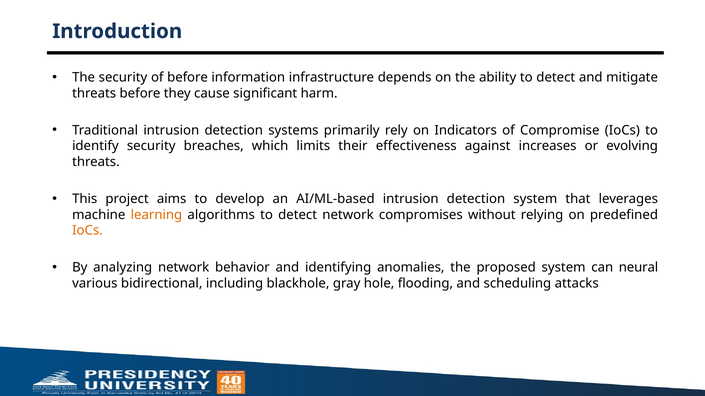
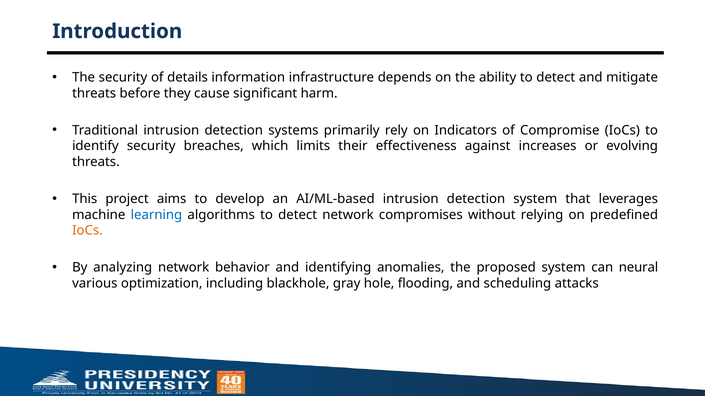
of before: before -> details (188, 78)
learning colour: orange -> blue (156, 215)
bidirectional: bidirectional -> optimization (162, 284)
